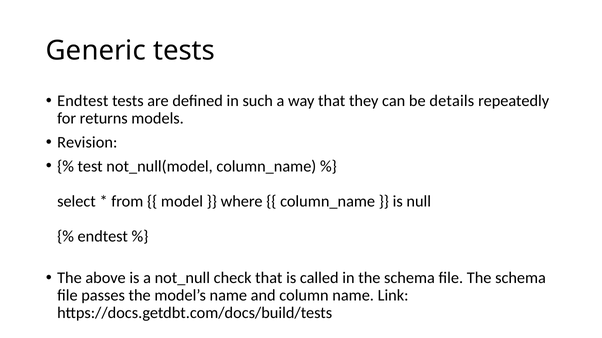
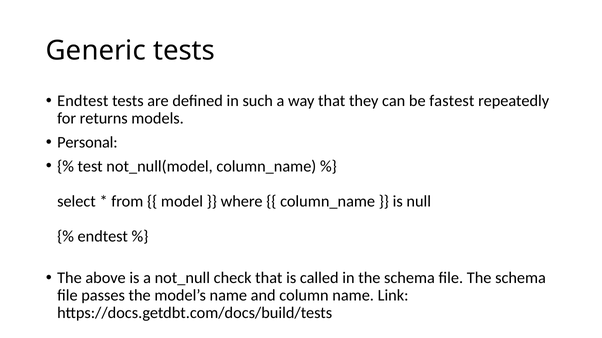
details: details -> fastest (452, 101)
Revision: Revision -> Personal (87, 143)
